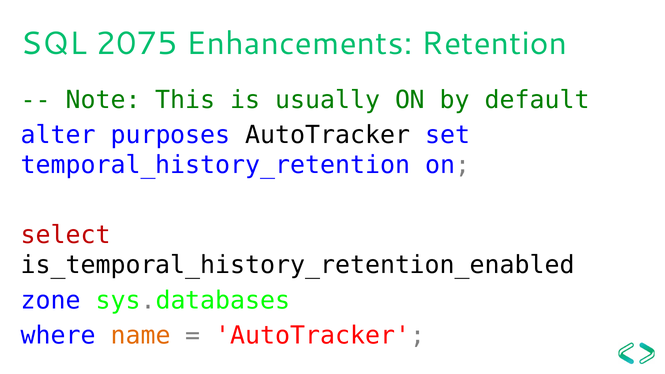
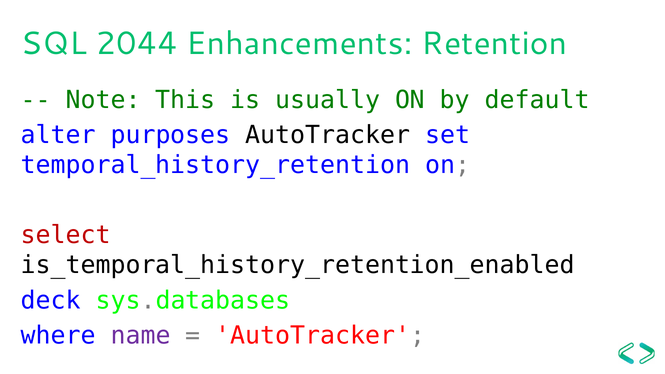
2075: 2075 -> 2044 (137, 44)
zone: zone -> deck (51, 300)
name colour: orange -> purple (141, 336)
